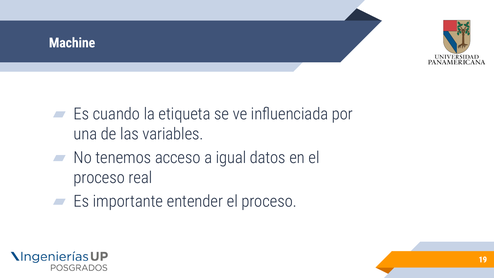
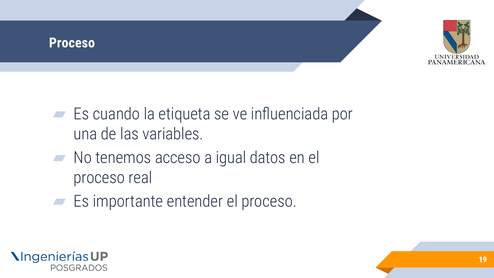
Machine: Machine -> Proceso (72, 43)
